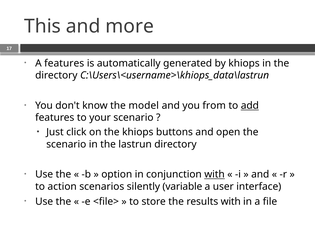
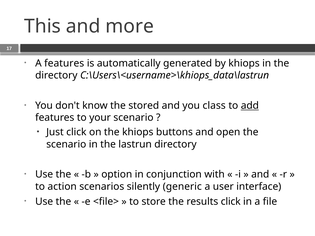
model: model -> stored (144, 106)
from: from -> class (214, 106)
with underline: present -> none (215, 175)
variable: variable -> generic (182, 187)
results with: with -> click (231, 202)
